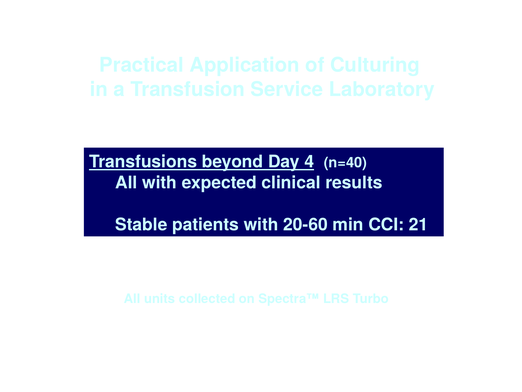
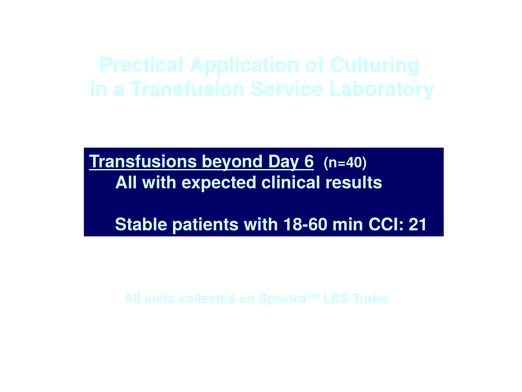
4: 4 -> 6 (309, 162)
20-60: 20-60 -> 18-60 (306, 224)
